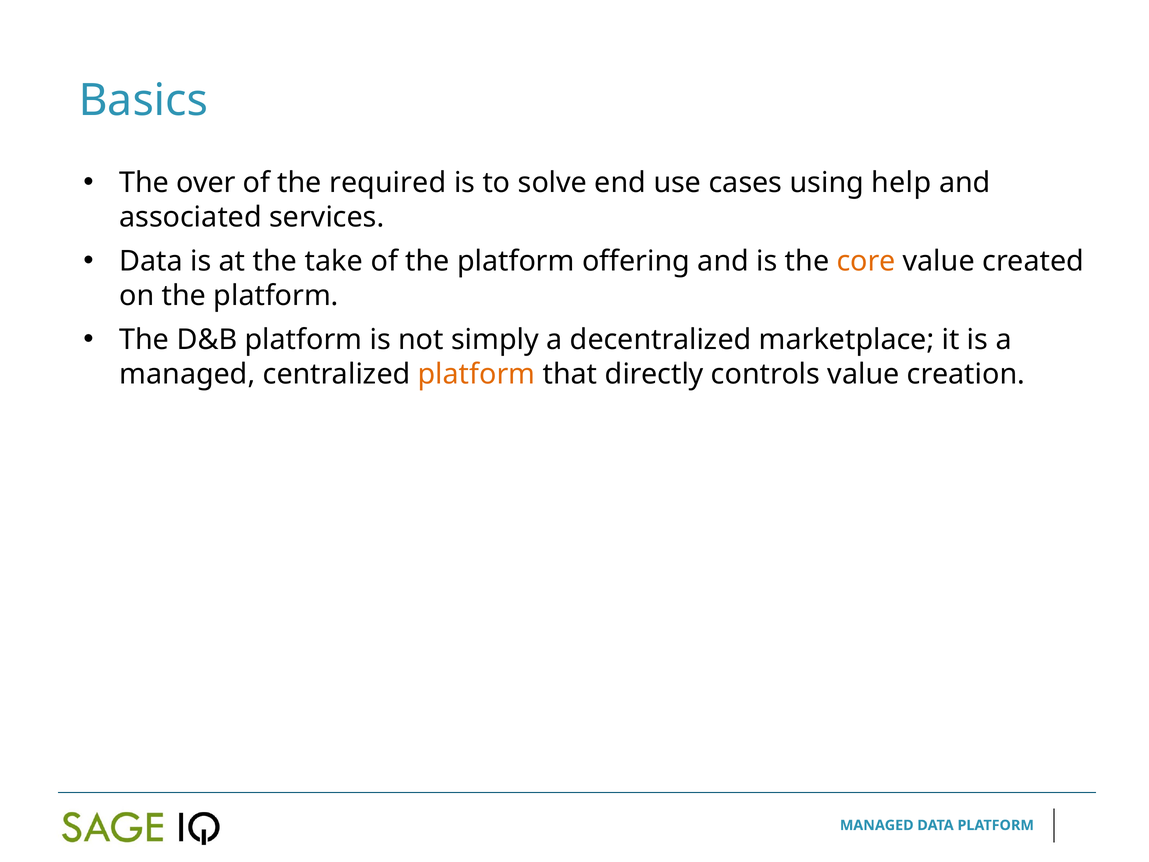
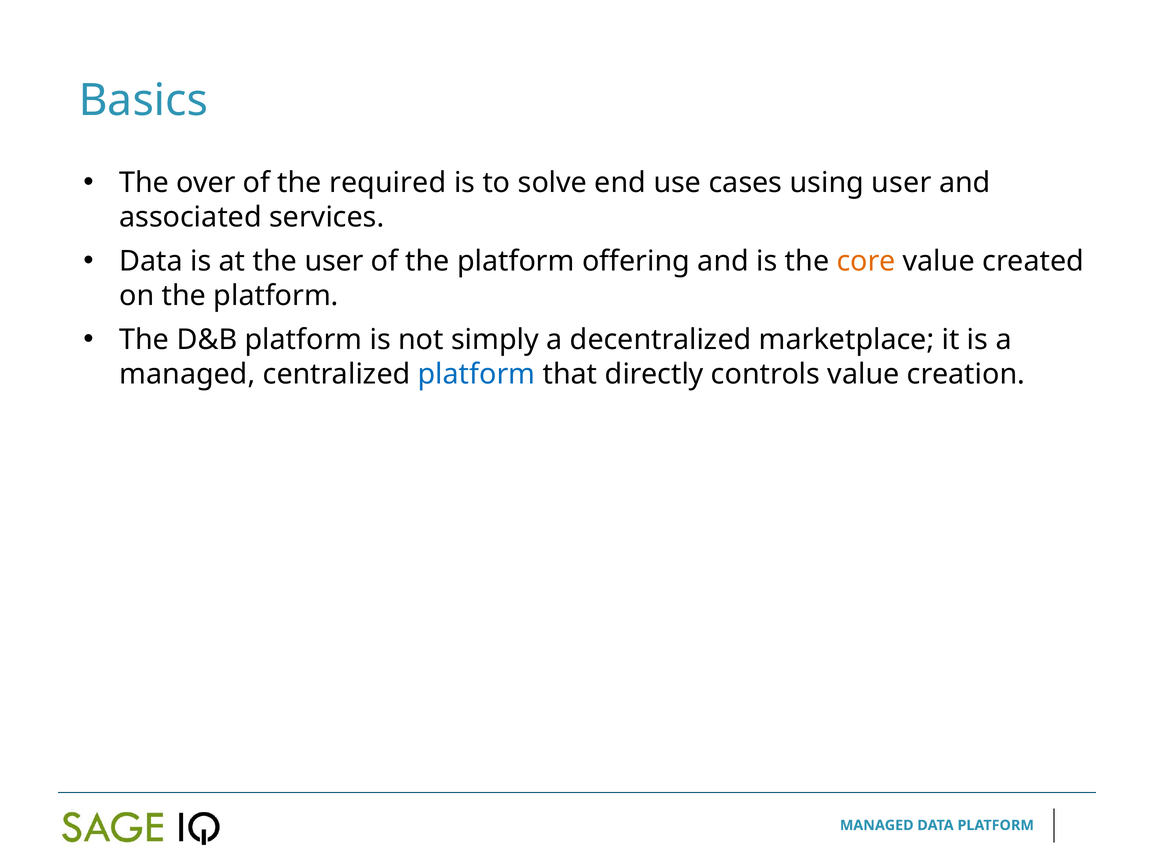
using help: help -> user (901, 183)
the take: take -> user (334, 261)
platform colour: orange -> blue (476, 374)
